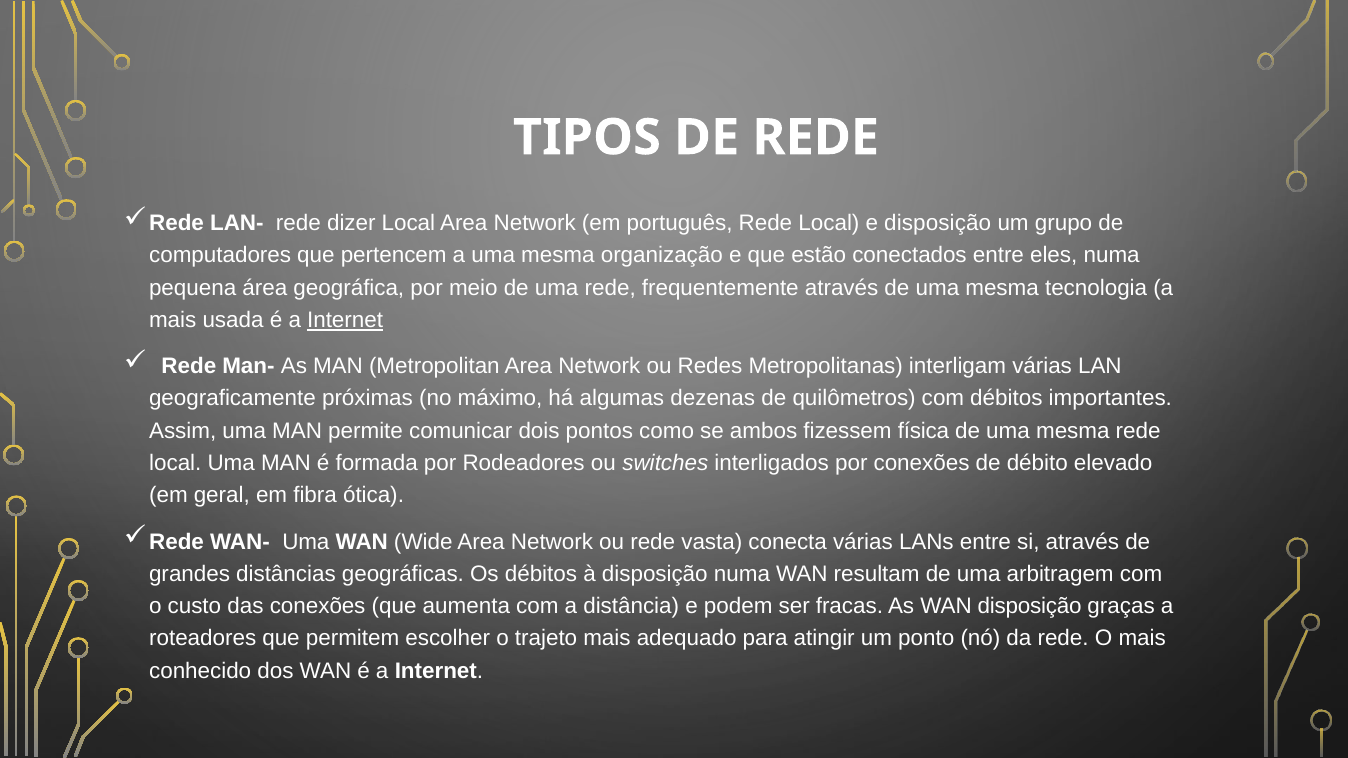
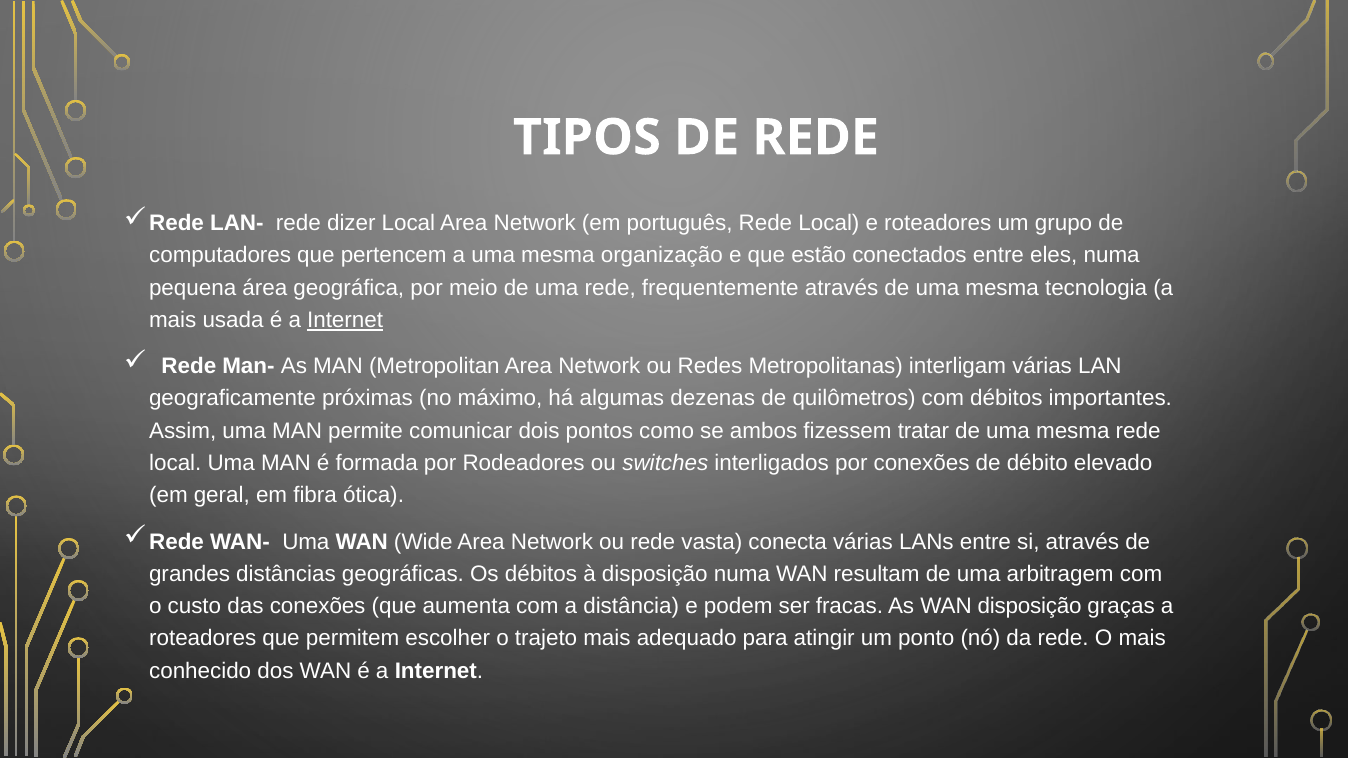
e disposição: disposição -> roteadores (938, 223)
física: física -> tratar (923, 431)
